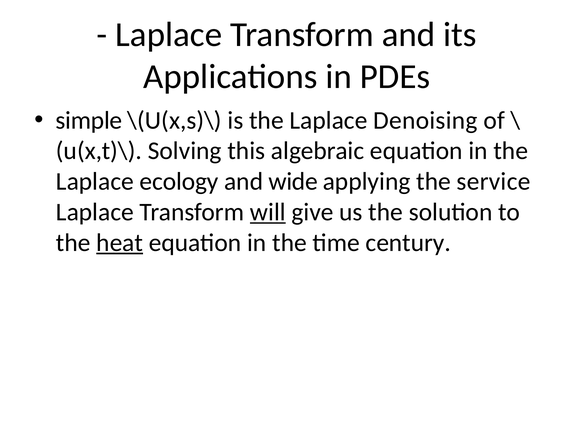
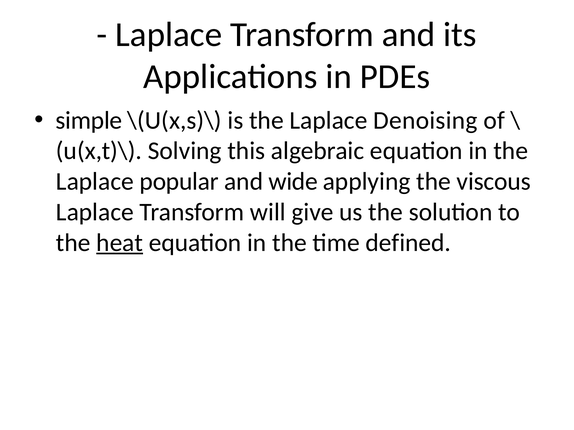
ecology: ecology -> popular (179, 182)
service: service -> viscous (494, 182)
will underline: present -> none (268, 212)
century: century -> defined (408, 243)
